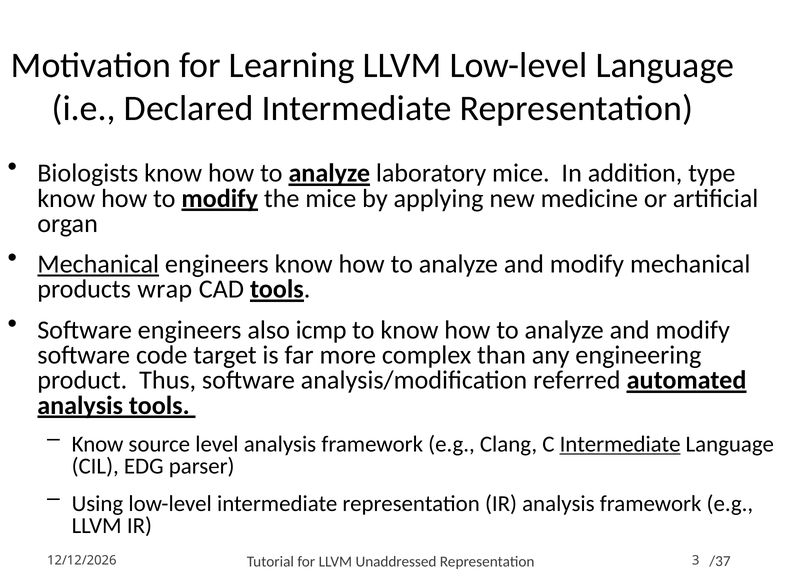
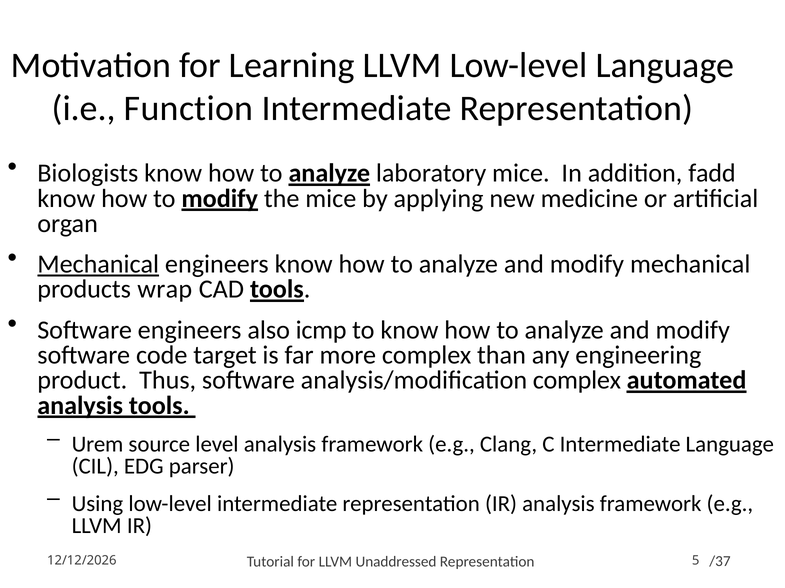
Declared: Declared -> Function (189, 109)
type: type -> fadd (712, 174)
analysis/modification referred: referred -> complex (577, 381)
Know: Know -> Urem (98, 445)
Intermediate underline: present -> none (620, 445)
3: 3 -> 5 (696, 561)
